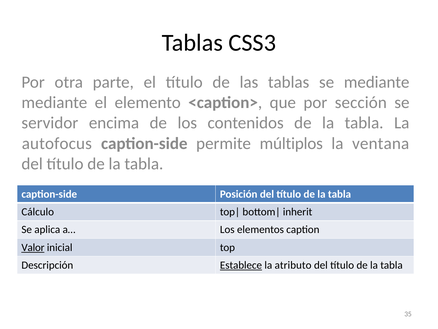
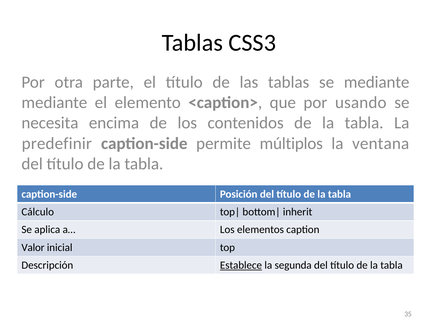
sección: sección -> usando (361, 102)
servidor: servidor -> necesita (50, 123)
autofocus: autofocus -> predefinir (57, 143)
Valor underline: present -> none (33, 247)
atributo: atributo -> segunda (293, 265)
